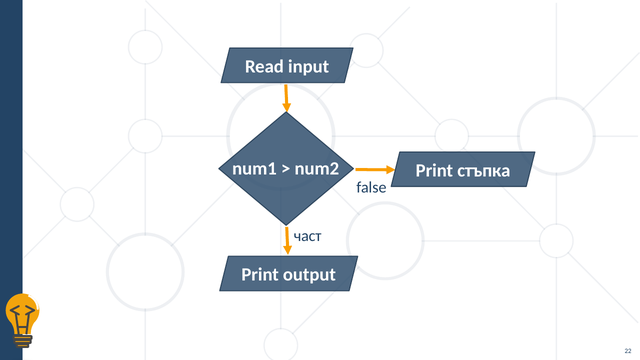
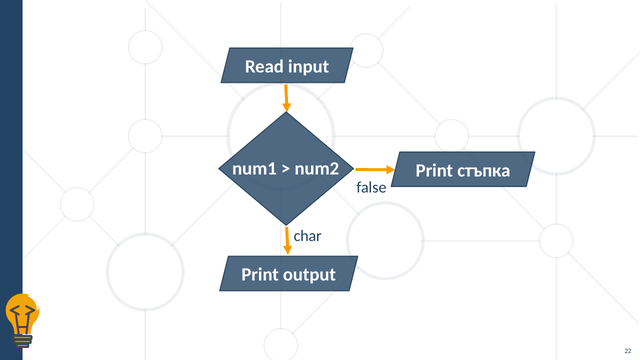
част: част -> char (308, 236)
